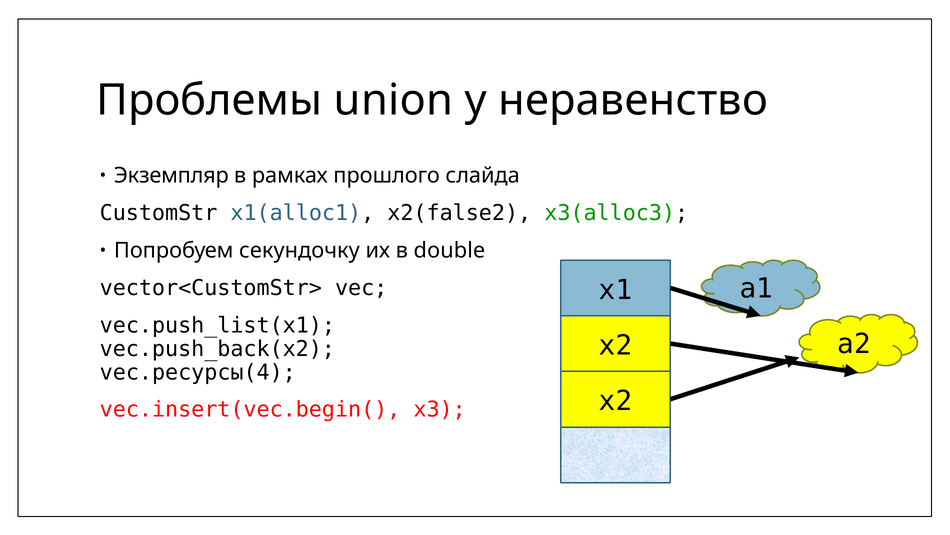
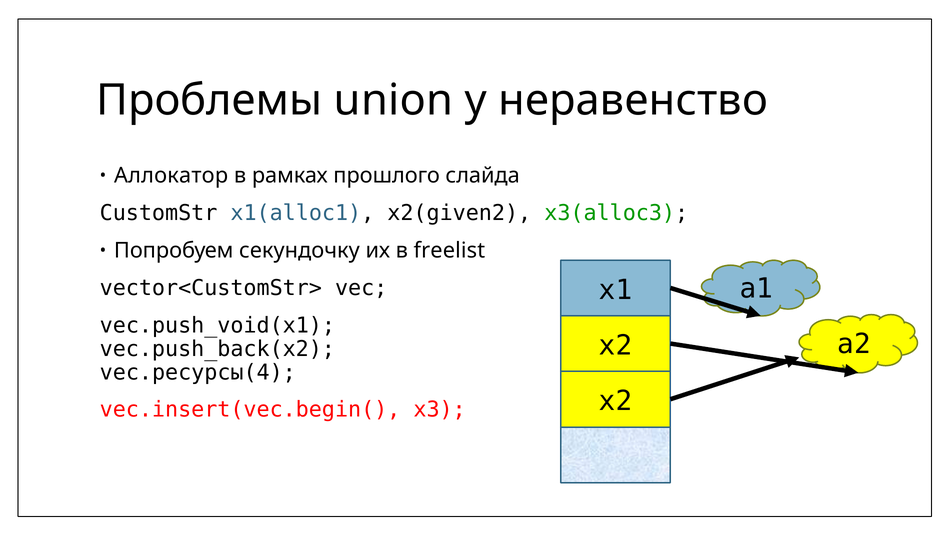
Экземпляр: Экземпляр -> Аллокатор (171, 175)
x2(false2: x2(false2 -> x2(given2 (459, 213)
double: double -> freelist (449, 250)
vec.push_list(x1: vec.push_list(x1 -> vec.push_void(x1 (217, 325)
